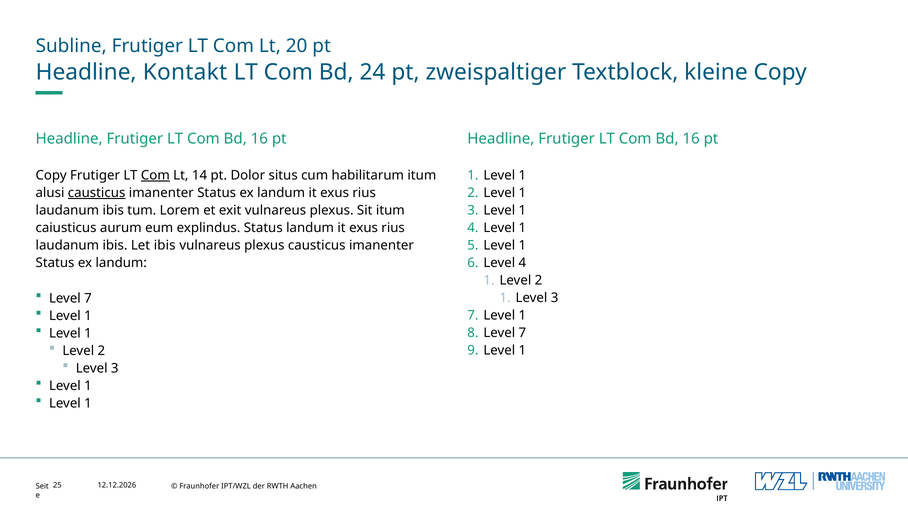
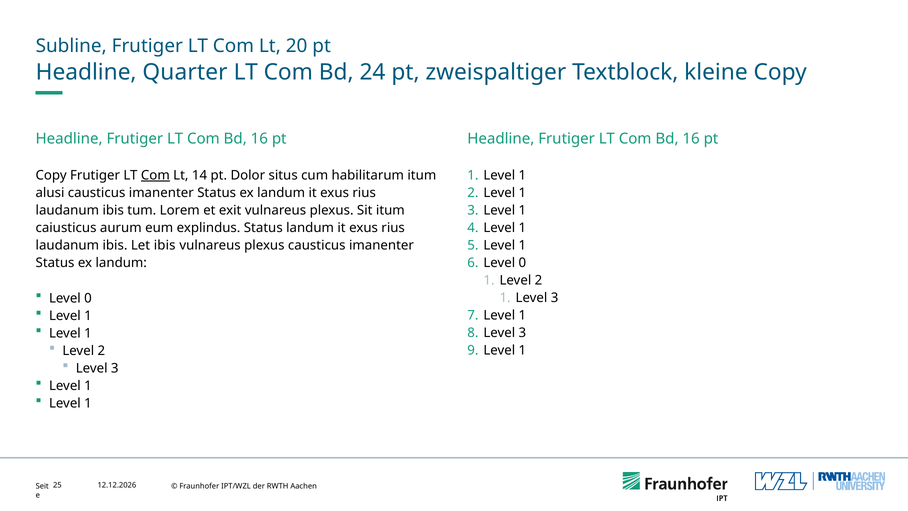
Kontakt: Kontakt -> Quarter (185, 72)
causticus underline: present -> none (97, 193)
4: 4 -> 0 (522, 263)
7: 7 -> 0 (88, 298)
7: 7 -> 3 (522, 333)
